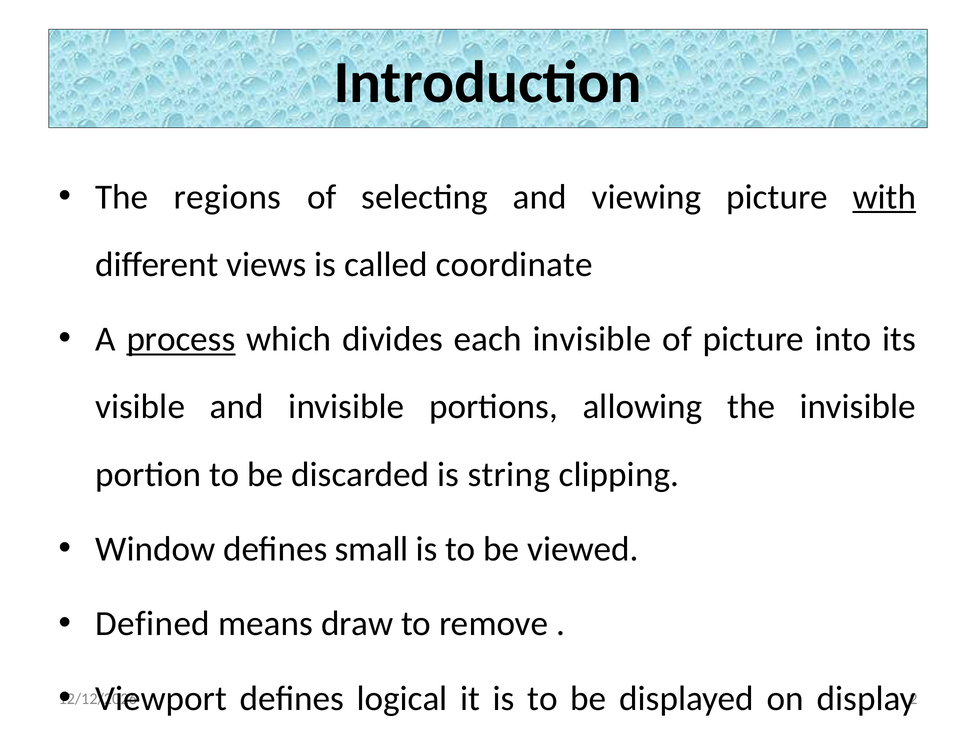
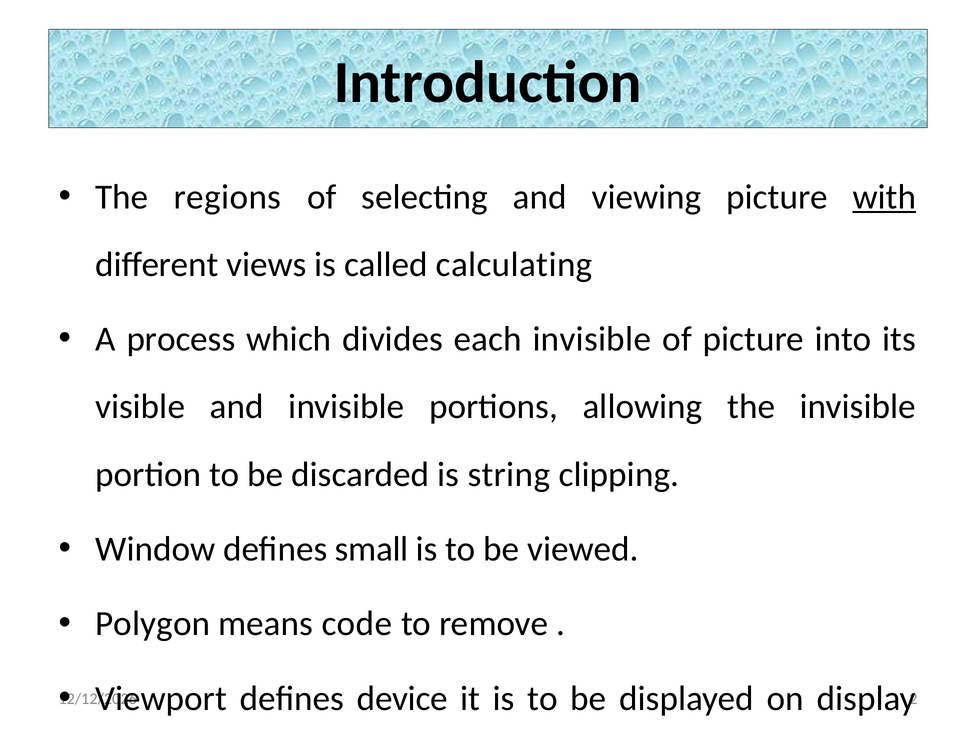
coordinate: coordinate -> calculating (514, 265)
process underline: present -> none (181, 339)
Defined: Defined -> Polygon (153, 624)
draw: draw -> code (357, 624)
defines logical: logical -> device (402, 698)
